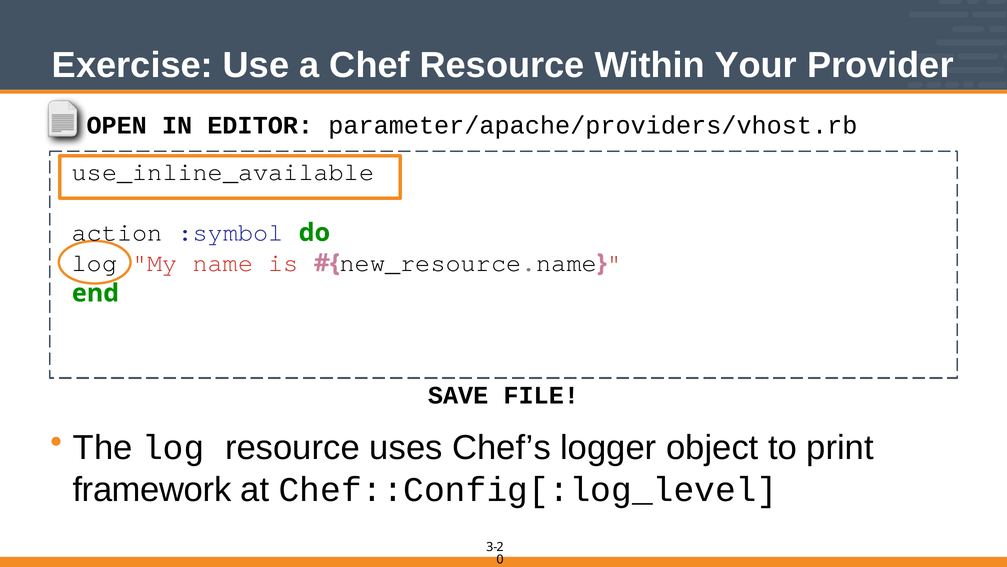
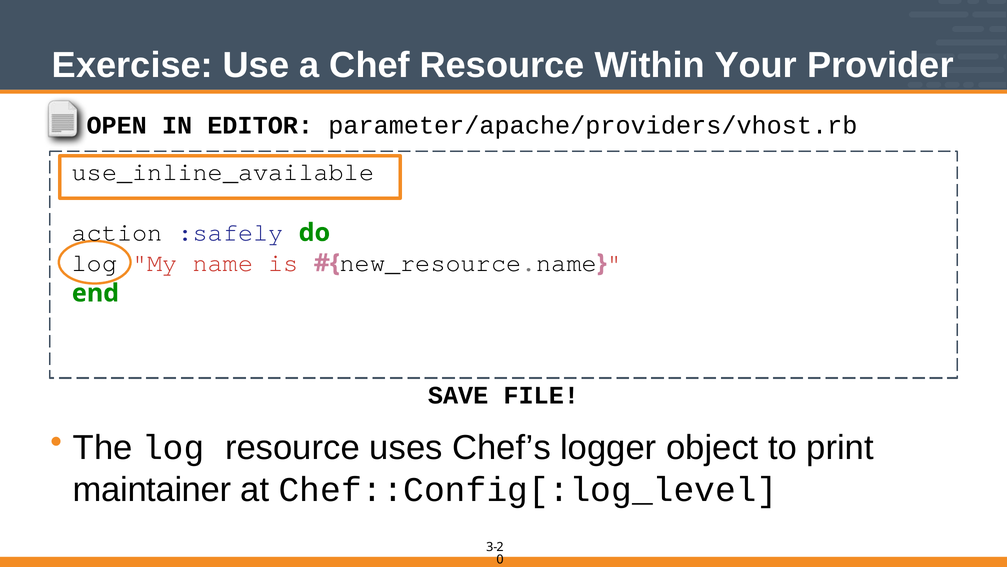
:symbol: :symbol -> :safely (231, 232)
framework: framework -> maintainer (152, 489)
